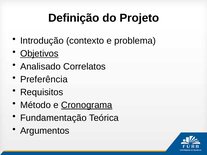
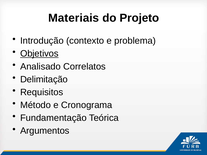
Definição: Definição -> Materiais (74, 18)
Preferência: Preferência -> Delimitação (44, 79)
Cronograma underline: present -> none (87, 105)
